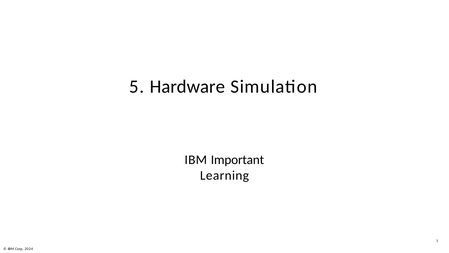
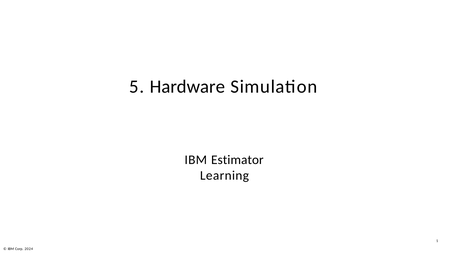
Important: Important -> Estimator (237, 160)
